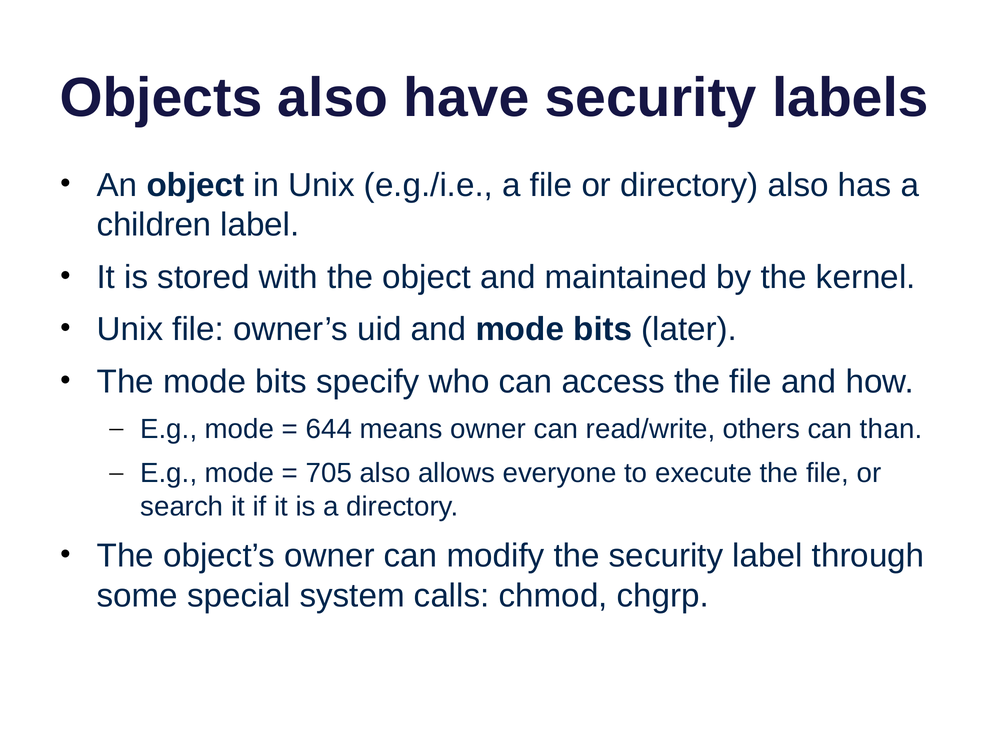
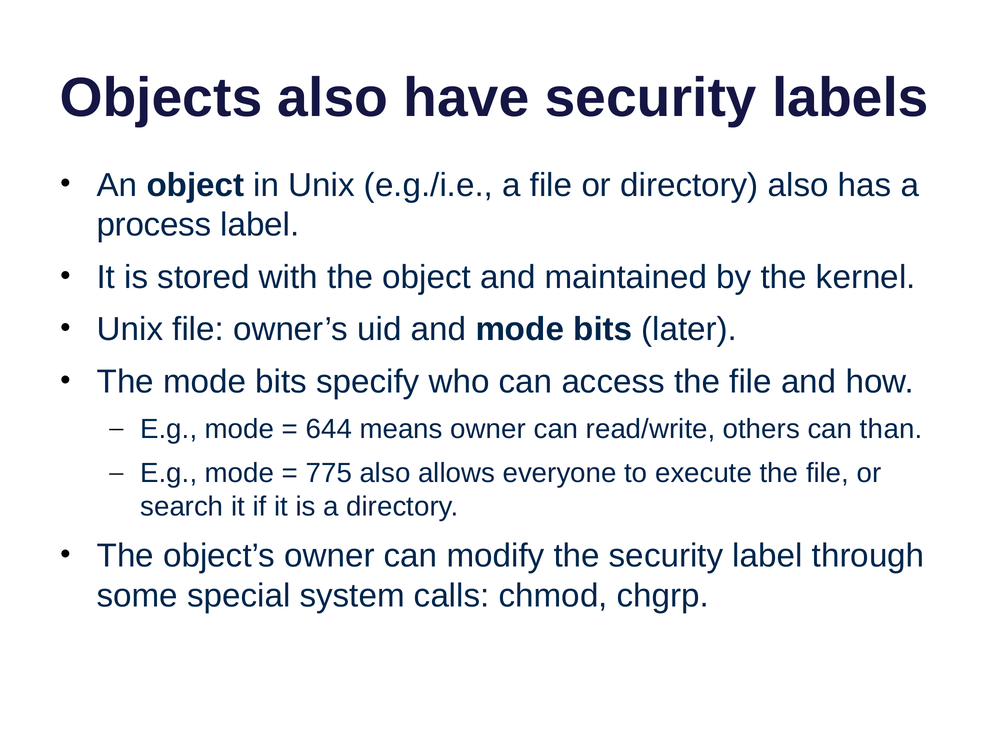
children: children -> process (154, 225)
705: 705 -> 775 (329, 473)
